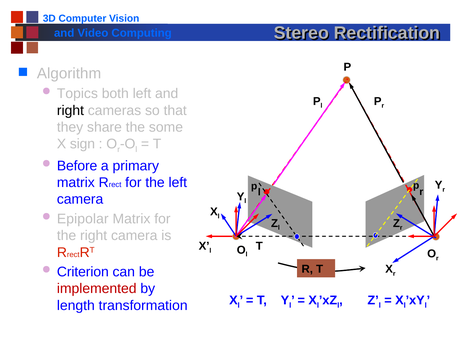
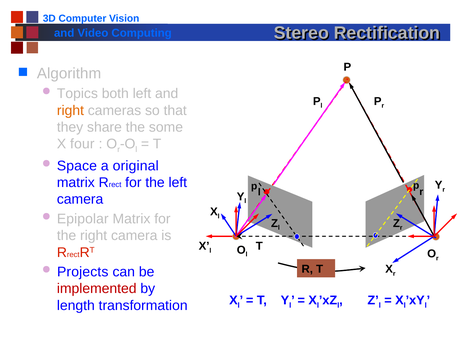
right colour: black -> orange (70, 110)
sign: sign -> four (82, 144)
Before: Before -> Space (77, 166)
primary: primary -> original (136, 166)
Criterion: Criterion -> Projects (83, 272)
